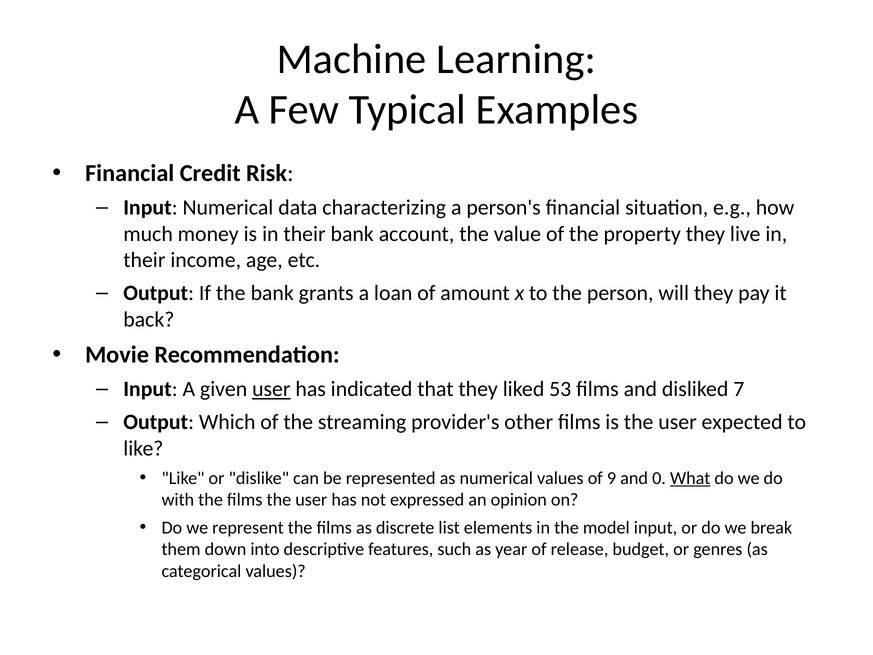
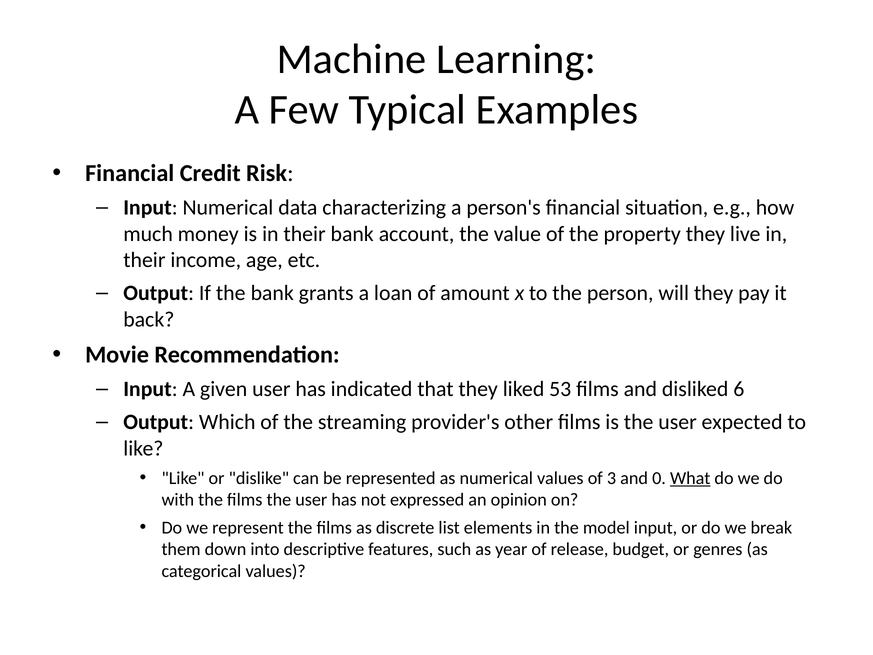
user underline: present -> none (271, 389)
7: 7 -> 6 (739, 389)
9: 9 -> 3 (612, 478)
